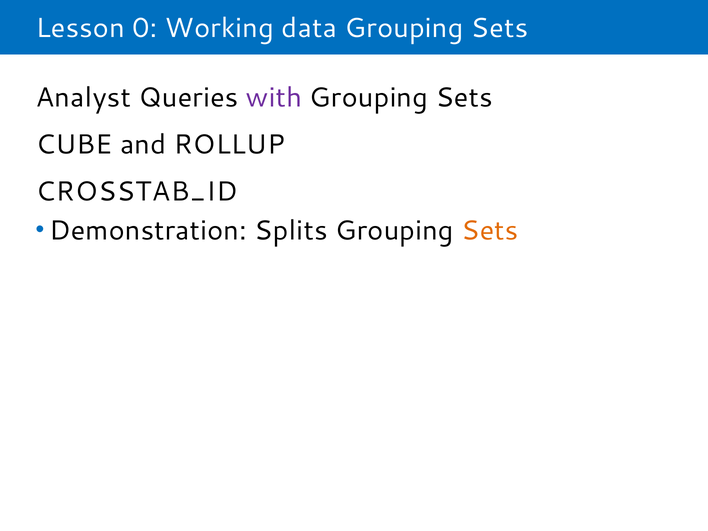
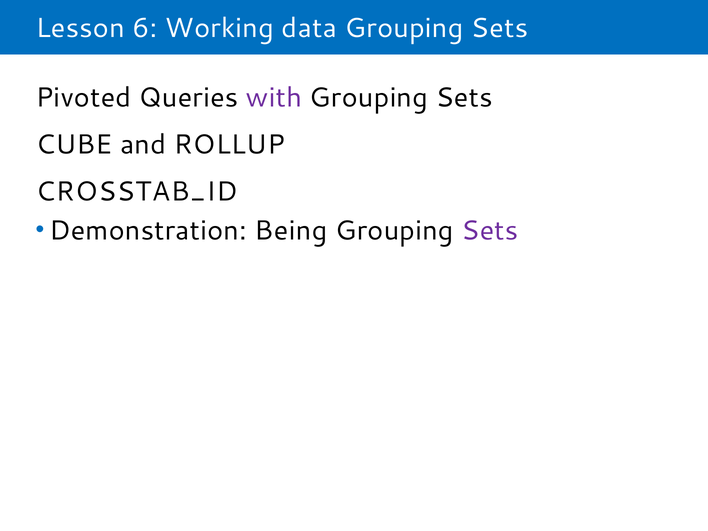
0: 0 -> 6 (145, 28)
Analyst: Analyst -> Pivoted (83, 98)
Splits: Splits -> Being (291, 230)
Sets colour: orange -> purple (490, 230)
